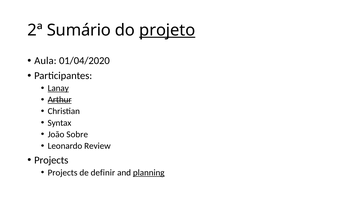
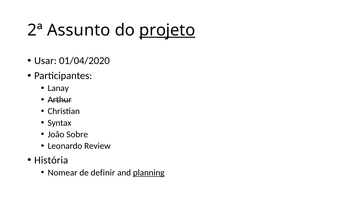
Sumário: Sumário -> Assunto (79, 30)
Aula: Aula -> Usar (45, 61)
Lanay underline: present -> none (58, 88)
Arthur underline: present -> none (60, 100)
Projects: Projects -> História (51, 161)
Projects: Projects -> Nomear (63, 173)
